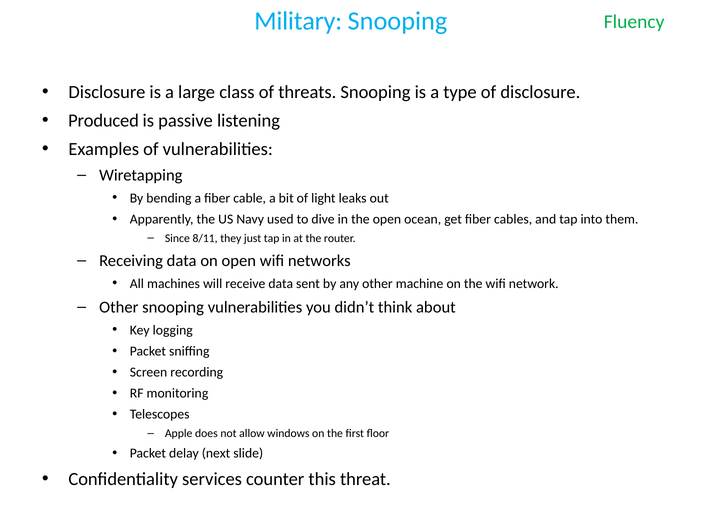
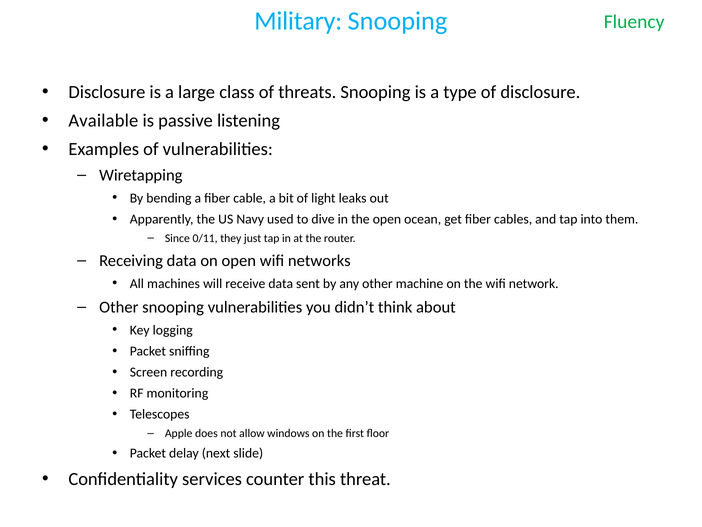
Produced: Produced -> Available (103, 120)
8/11: 8/11 -> 0/11 (205, 238)
